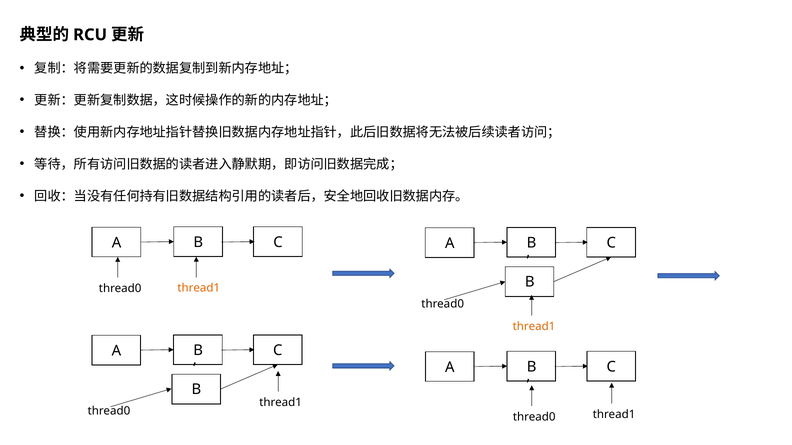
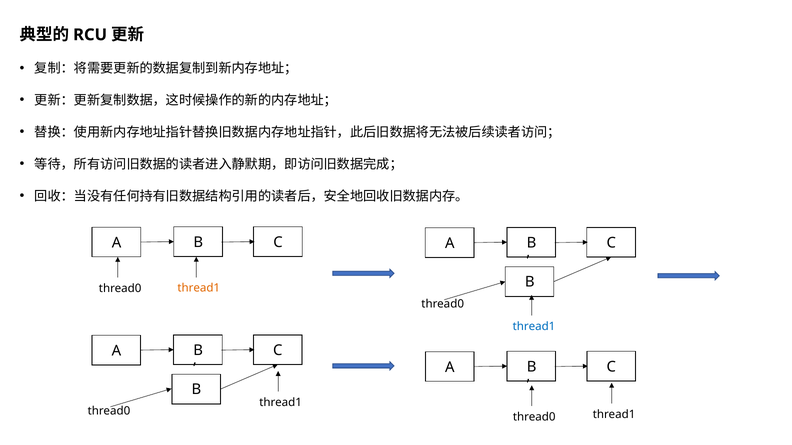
thread1 colour: orange -> blue (534, 327)
